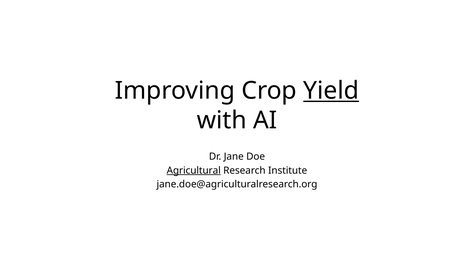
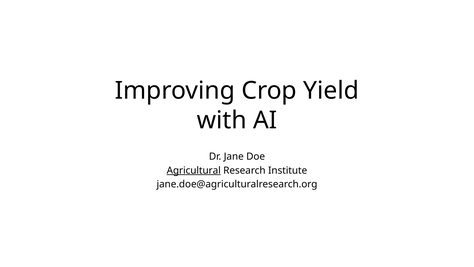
Yield underline: present -> none (331, 91)
